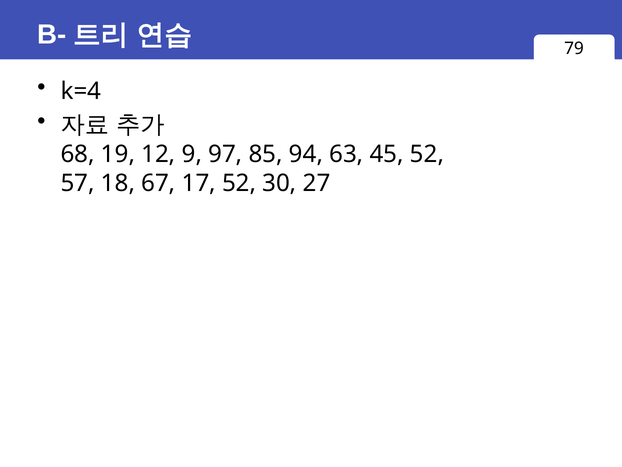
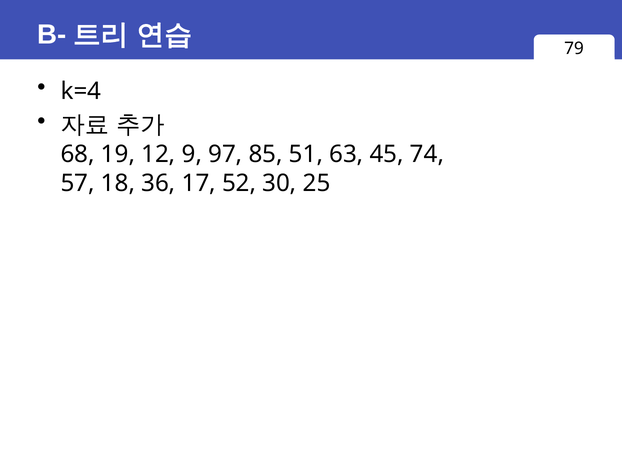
94: 94 -> 51 (306, 154)
45 52: 52 -> 74 (427, 154)
67: 67 -> 36 (158, 183)
27: 27 -> 25 (317, 183)
